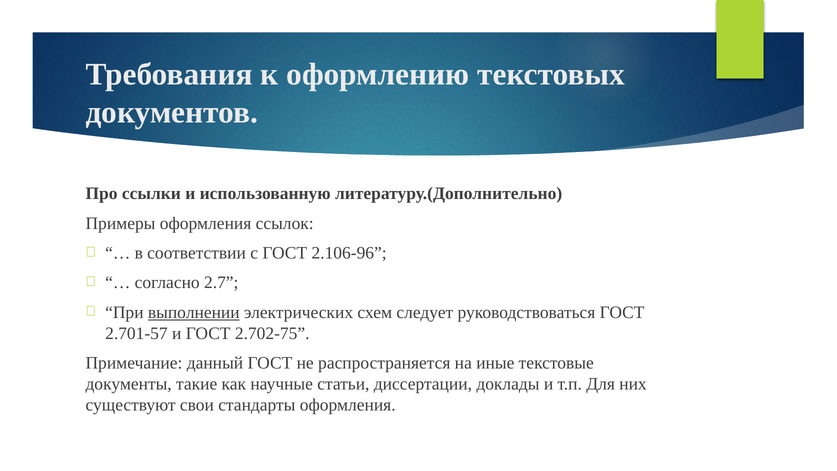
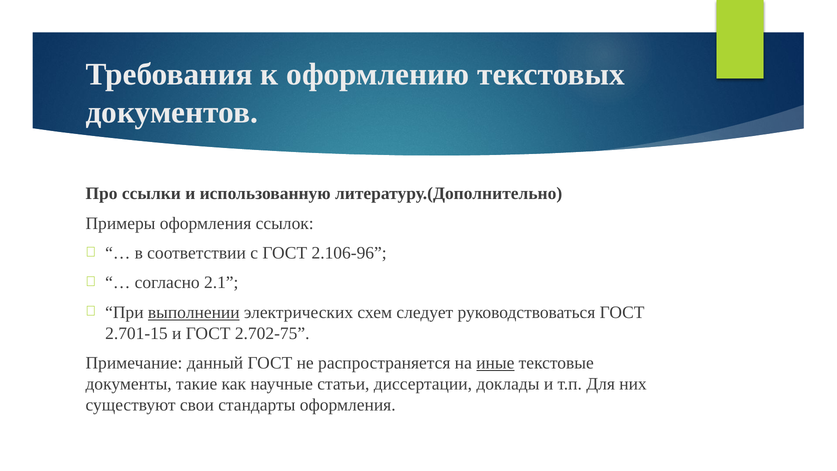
2.7: 2.7 -> 2.1 (221, 283)
2.701-57: 2.701-57 -> 2.701-15 (136, 333)
иные underline: none -> present (495, 363)
